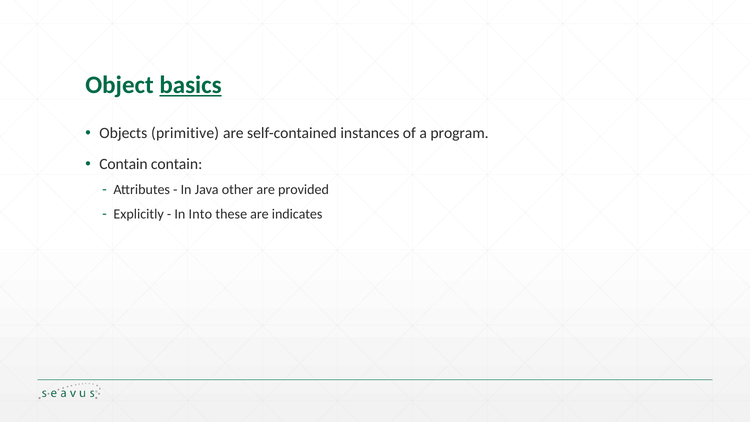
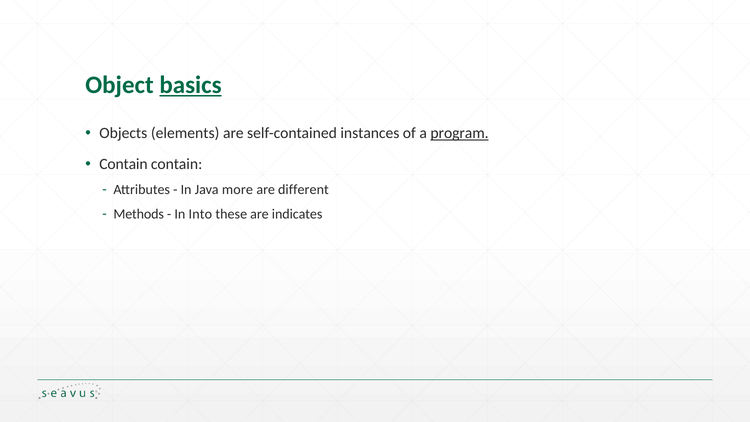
primitive: primitive -> elements (185, 133)
program underline: none -> present (460, 133)
other: other -> more (237, 189)
provided: provided -> different (303, 189)
Explicitly: Explicitly -> Methods (139, 214)
